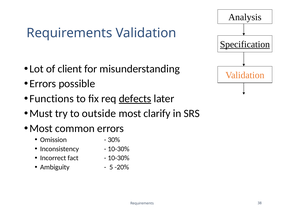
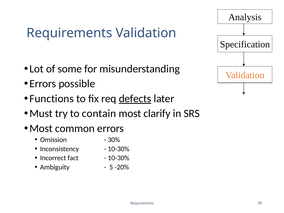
Specification underline: present -> none (245, 44)
client: client -> some (70, 69)
outside: outside -> contain (99, 114)
